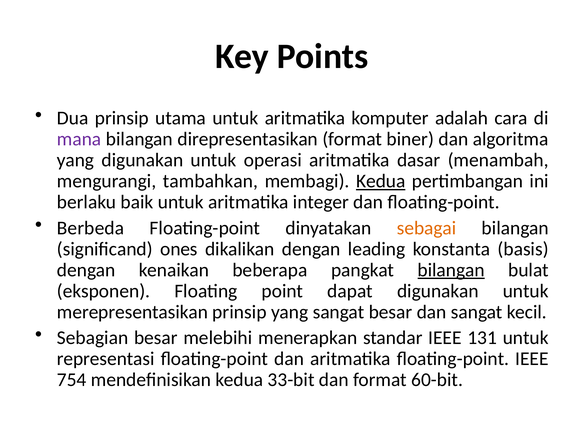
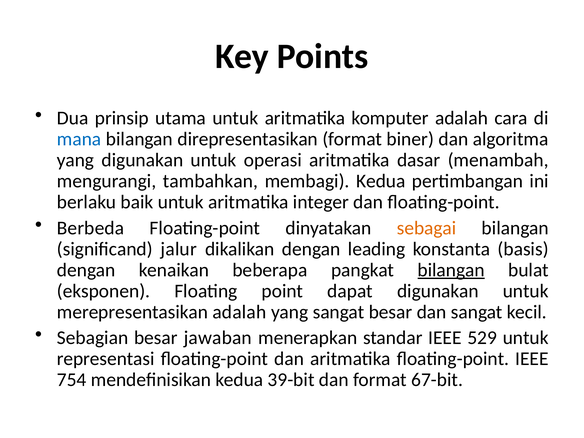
mana colour: purple -> blue (79, 139)
Kedua underline: present -> none (381, 181)
ones: ones -> jalur (179, 249)
merepresentasikan prinsip: prinsip -> adalah (239, 312)
melebihi: melebihi -> jawaban (218, 338)
131: 131 -> 529 (482, 338)
33-bit: 33-bit -> 39-bit (291, 380)
60-bit: 60-bit -> 67-bit (437, 380)
